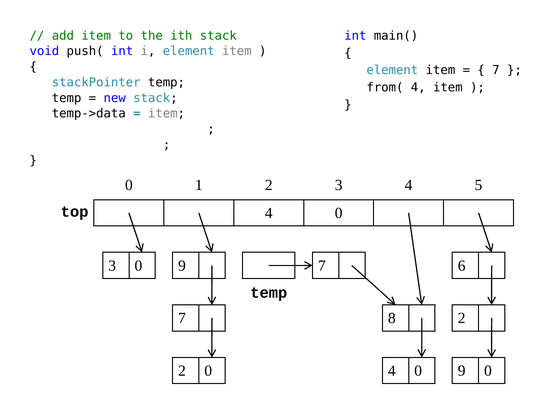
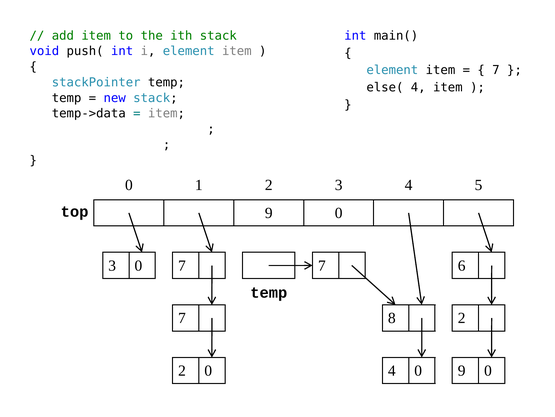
from(: from( -> else( (385, 87)
top 4: 4 -> 9 (269, 213)
3 0 9: 9 -> 7 (182, 265)
